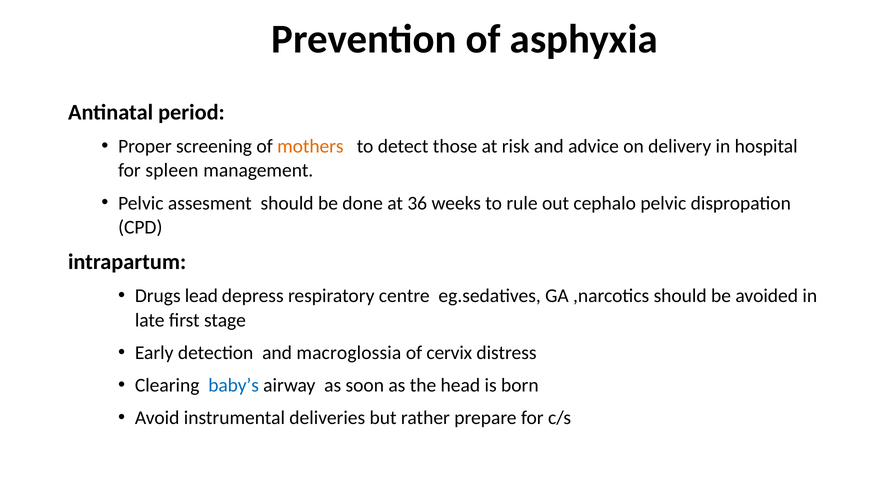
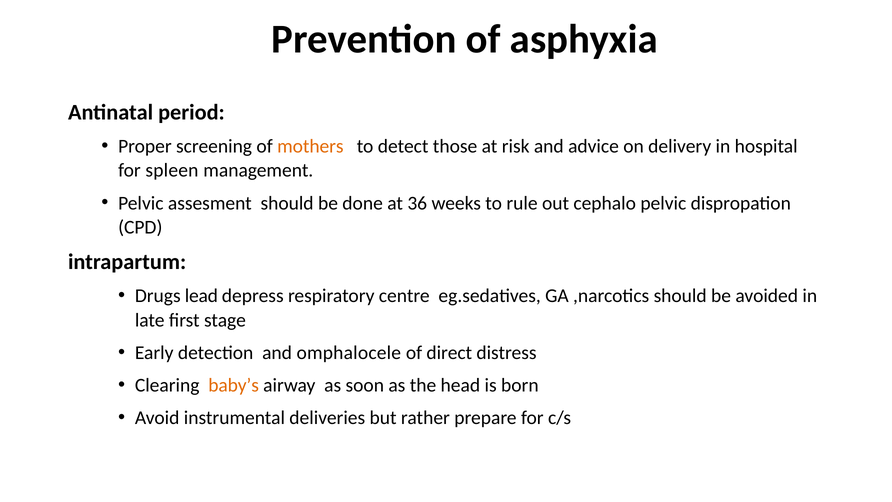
macroglossia: macroglossia -> omphalocele (349, 353)
cervix: cervix -> direct (449, 353)
baby’s colour: blue -> orange (234, 385)
